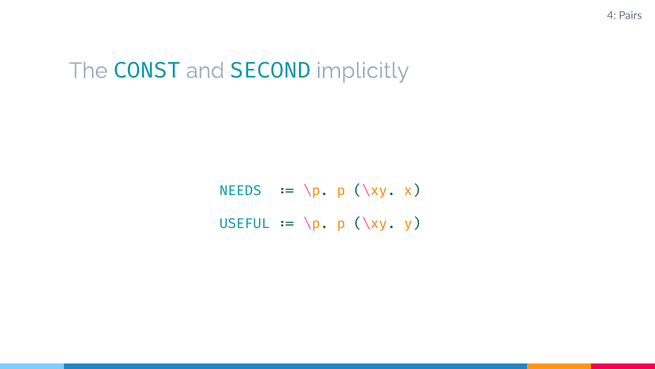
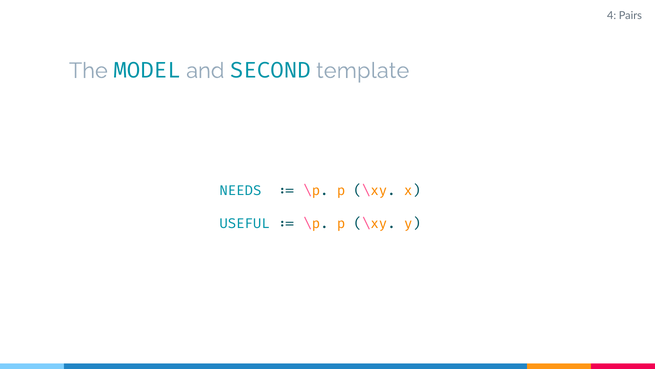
CONST: CONST -> MODEL (147, 71)
implicitly: implicitly -> template (363, 71)
